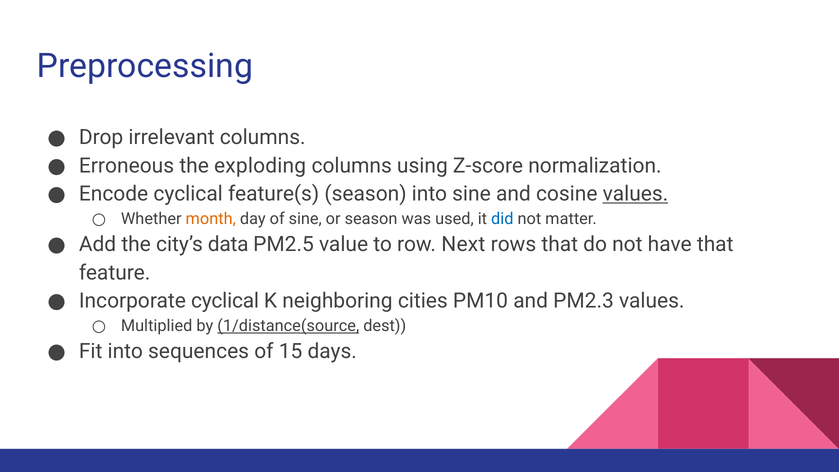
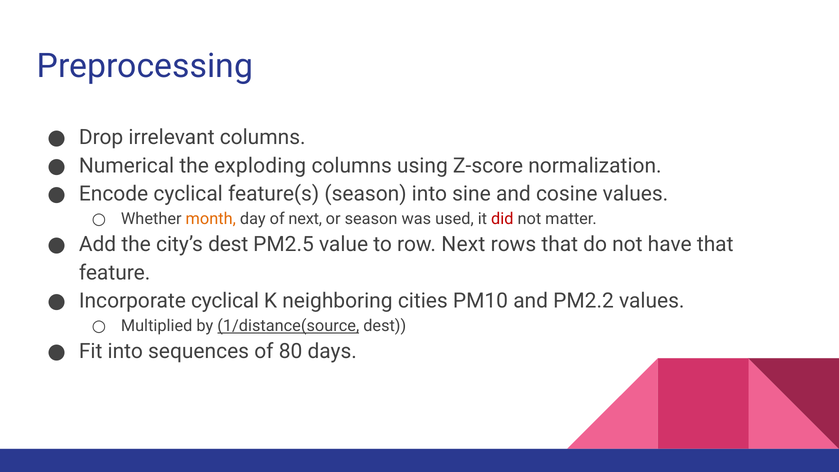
Erroneous: Erroneous -> Numerical (127, 166)
values underline: present -> none (635, 194)
of sine: sine -> next (305, 219)
did colour: blue -> red (502, 219)
city’s data: data -> dest (228, 244)
PM2.3: PM2.3 -> PM2.2 (584, 301)
15: 15 -> 80 (291, 351)
